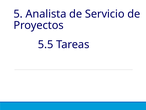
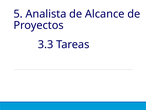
Servicio: Servicio -> Alcance (105, 14)
5.5: 5.5 -> 3.3 (46, 44)
